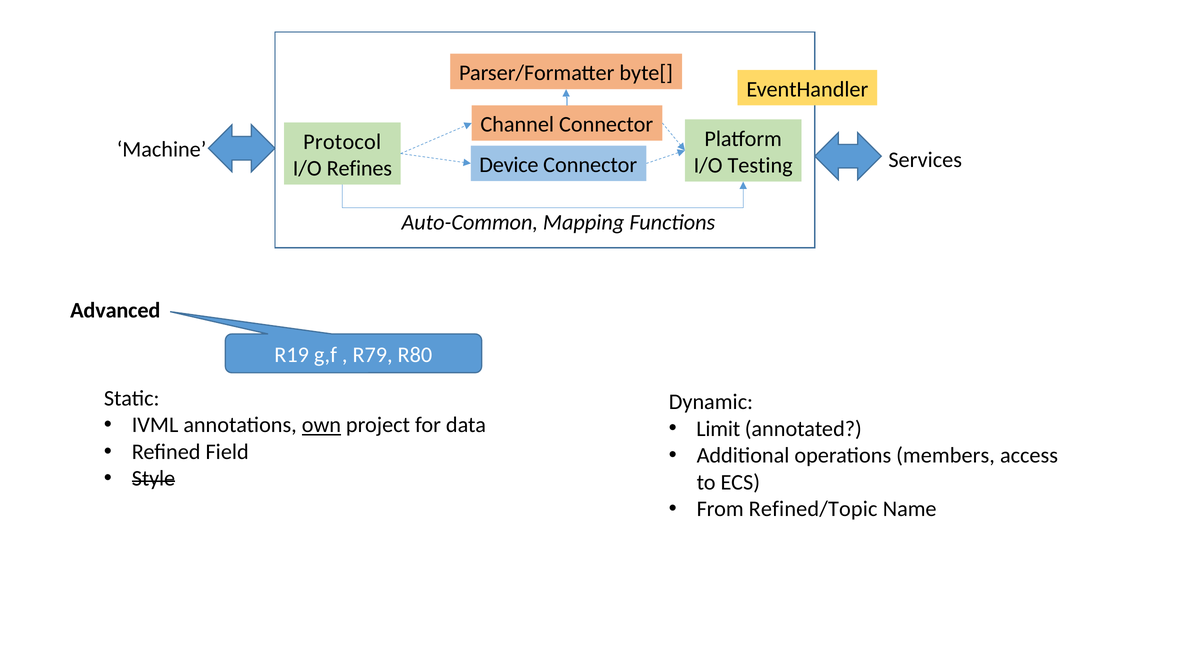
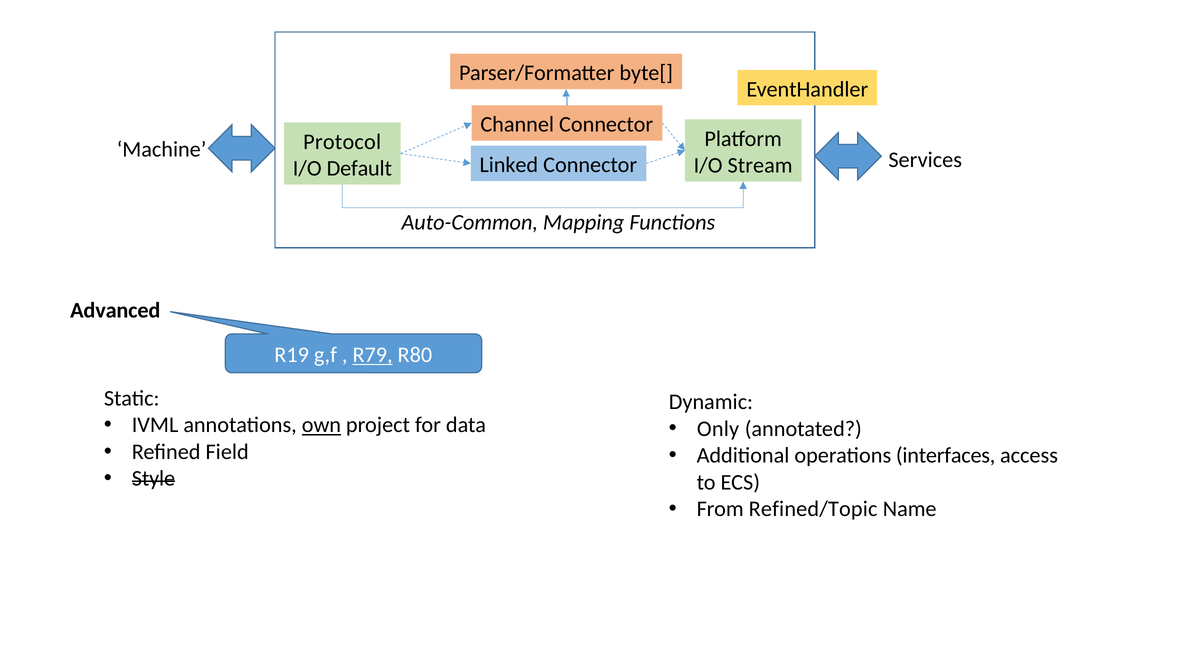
Device: Device -> Linked (509, 165)
Testing: Testing -> Stream (760, 165)
Refines: Refines -> Default (359, 168)
R79 underline: none -> present (373, 355)
Limit: Limit -> Only (718, 429)
members: members -> interfaces (946, 455)
